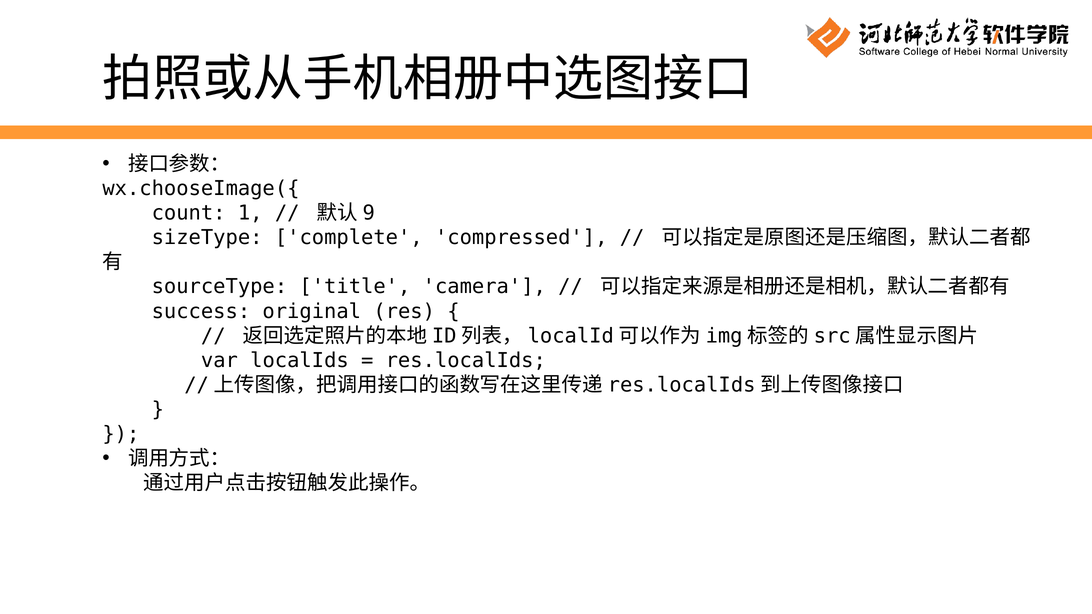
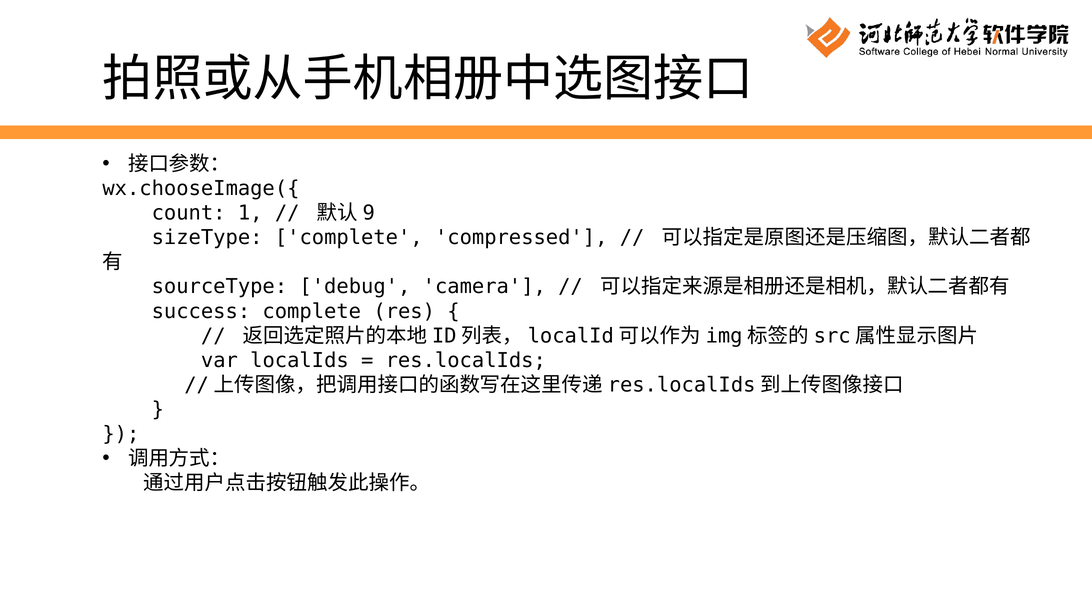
title: title -> debug (355, 287)
success original: original -> complete (312, 311)
